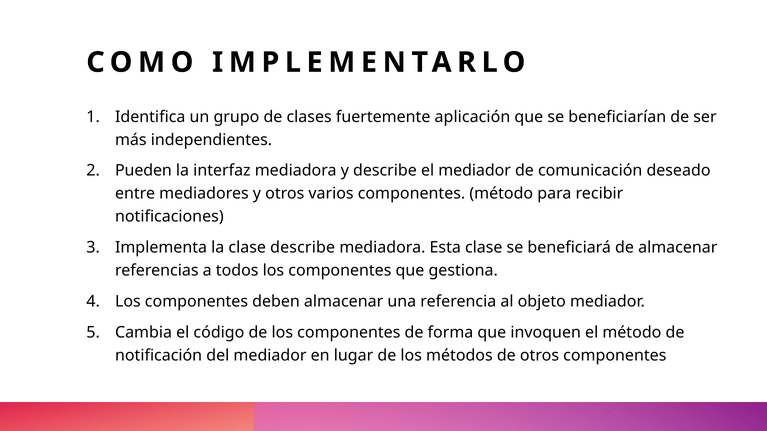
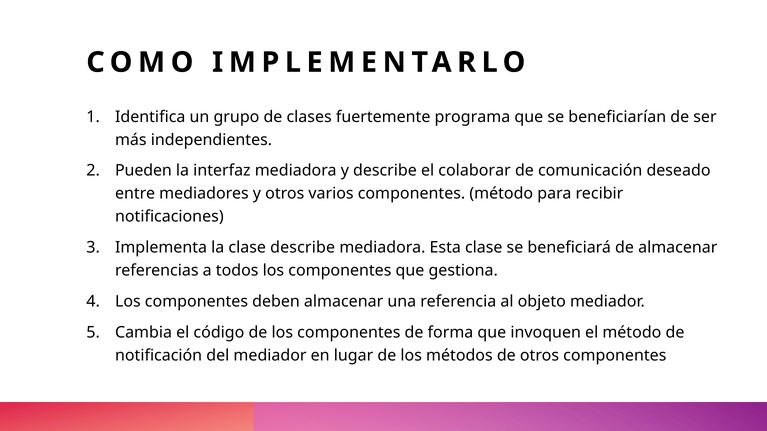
aplicación: aplicación -> programa (472, 117)
el mediador: mediador -> colaborar (475, 171)
